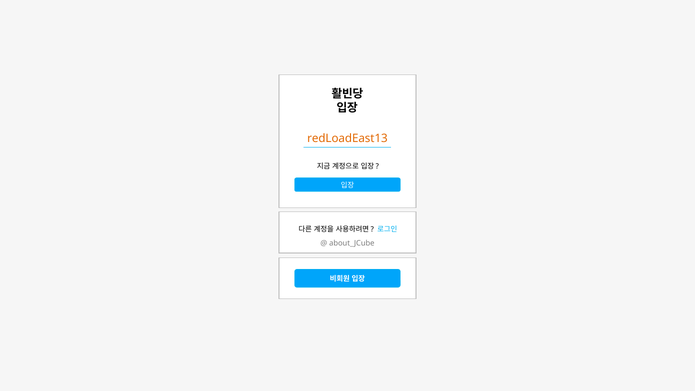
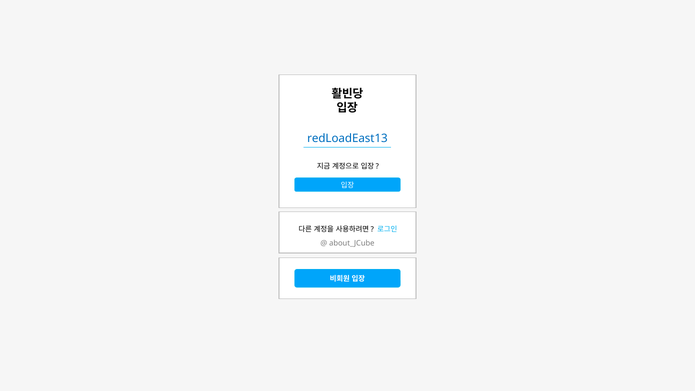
redLoadEast13 colour: orange -> blue (347, 138)
